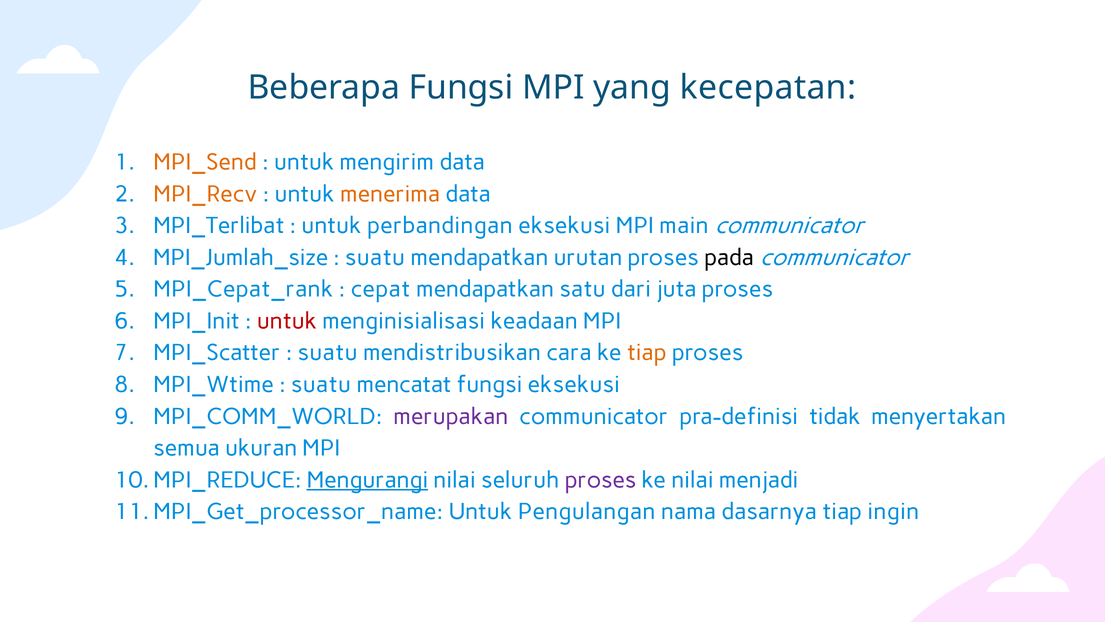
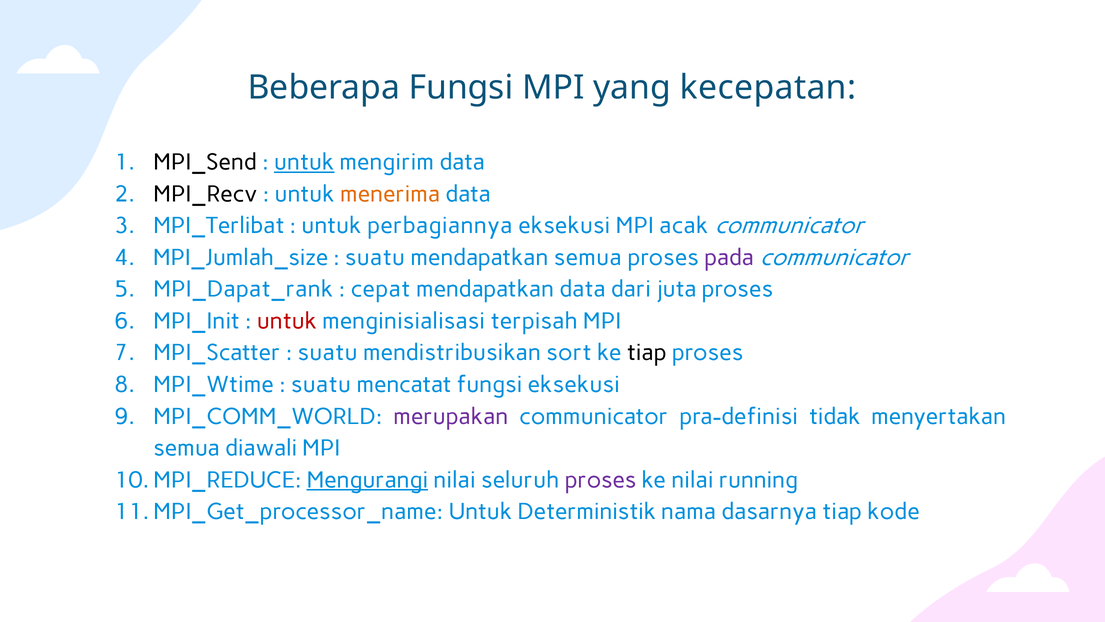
MPI_Send colour: orange -> black (205, 162)
untuk underline: none -> present (304, 162)
MPI_Recv colour: orange -> black (205, 194)
perbandingan: perbandingan -> perbagiannya (440, 226)
main: main -> acak (684, 226)
mendapatkan urutan: urutan -> semua (588, 257)
pada colour: black -> purple (729, 257)
MPI_Cepat_rank: MPI_Cepat_rank -> MPI_Dapat_rank (243, 289)
mendapatkan satu: satu -> data (583, 289)
keadaan: keadaan -> terpisah (534, 321)
cara: cara -> sort (569, 353)
tiap colour: orange -> black (647, 353)
ukuran: ukuran -> diawali (261, 448)
menjadi: menjadi -> running (759, 480)
Pengulangan: Pengulangan -> Deterministik (587, 511)
ingin: ingin -> kode (893, 511)
